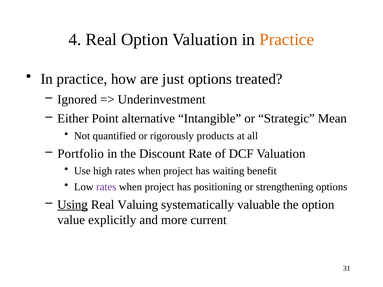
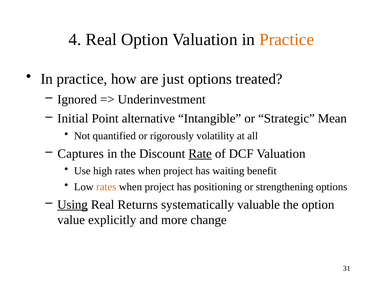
Either: Either -> Initial (73, 119)
products: products -> volatility (215, 136)
Portfolio: Portfolio -> Captures (81, 154)
Rate underline: none -> present (200, 154)
rates colour: purple -> orange (106, 187)
Valuing: Valuing -> Returns (138, 205)
current: current -> change (209, 220)
